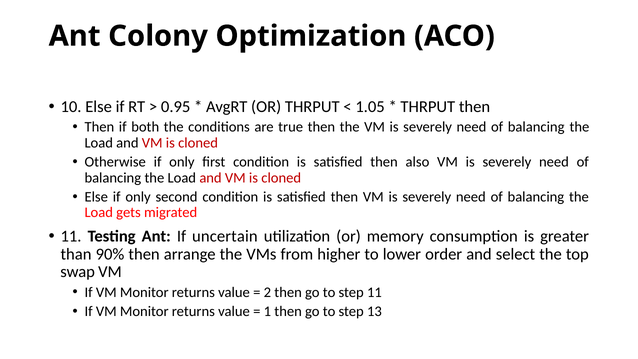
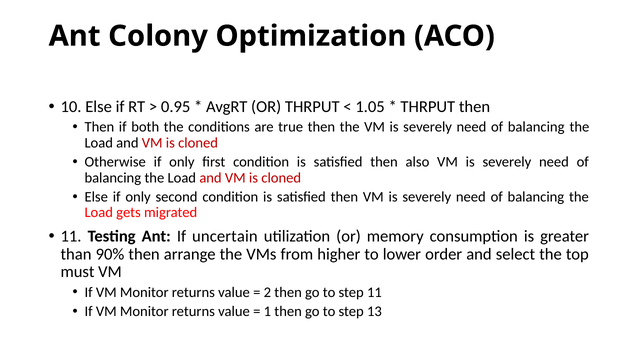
swap: swap -> must (78, 272)
